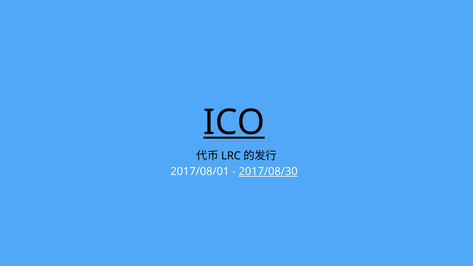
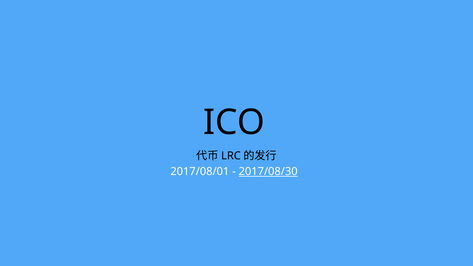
ICO underline: present -> none (234, 122)
